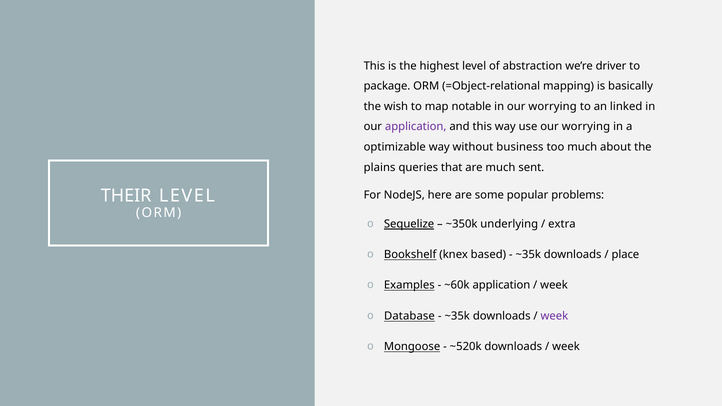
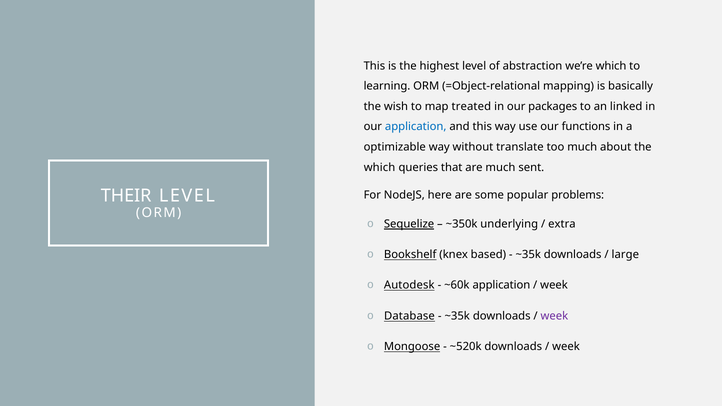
we’re driver: driver -> which (611, 66)
package: package -> learning (387, 86)
notable: notable -> treated (471, 106)
in our worrying: worrying -> packages (553, 106)
application colour: purple -> blue (416, 127)
use our worrying: worrying -> functions (586, 127)
business: business -> translate (520, 147)
plains: plains -> which (380, 167)
place: place -> large (625, 255)
Examples: Examples -> Autodesk (409, 285)
